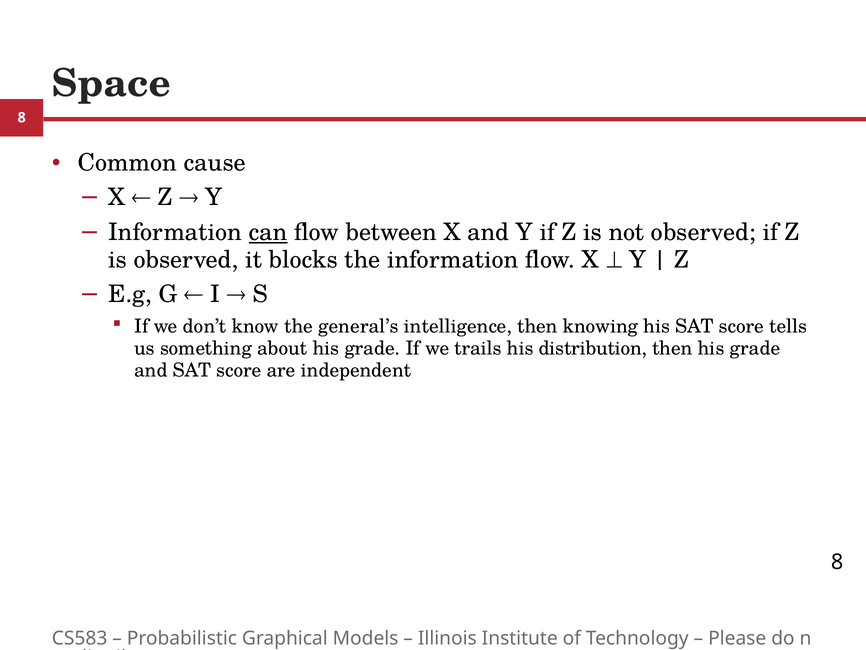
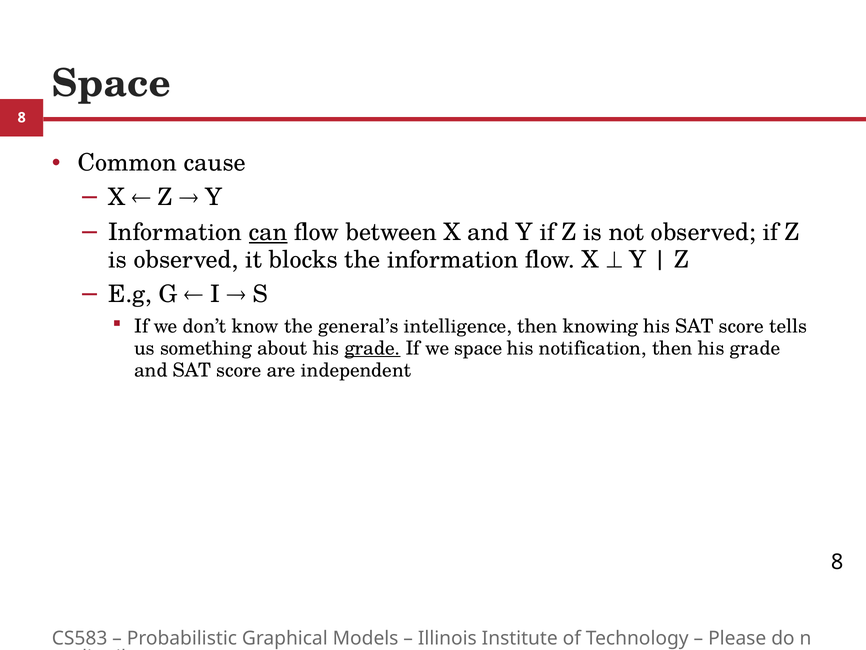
grade underline: none -> present (372, 348)
we trails: trails -> space (478, 348)
distribution: distribution -> notification (593, 348)
